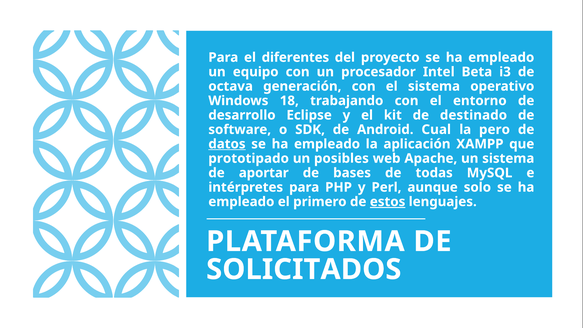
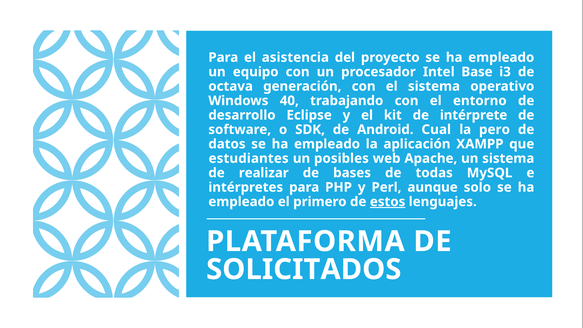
diferentes: diferentes -> asistencia (295, 57)
Beta: Beta -> Base (477, 72)
18: 18 -> 40 (289, 101)
destinado: destinado -> intérprete (474, 115)
datos underline: present -> none (227, 144)
prototipado: prototipado -> estudiantes (249, 158)
aportar: aportar -> realizar (264, 173)
